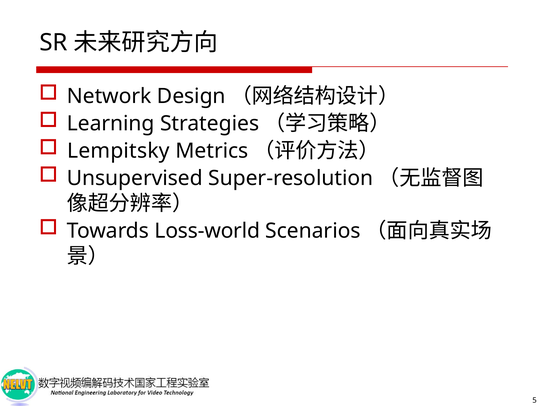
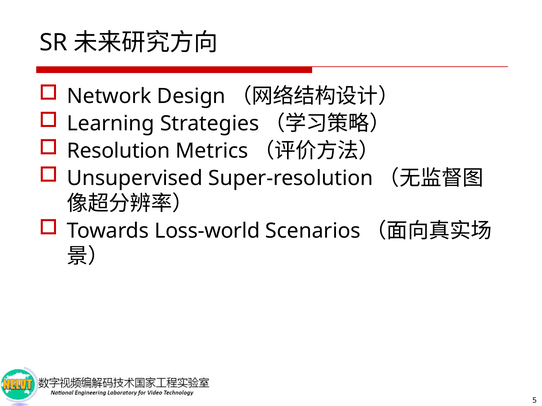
Lempitsky: Lempitsky -> Resolution (119, 151)
